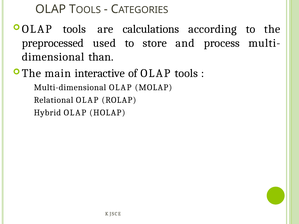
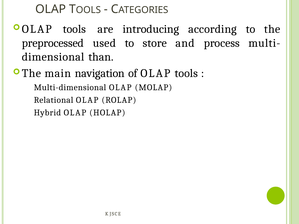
calculations: calculations -> introducing (151, 29)
interactive: interactive -> navigation (100, 73)
